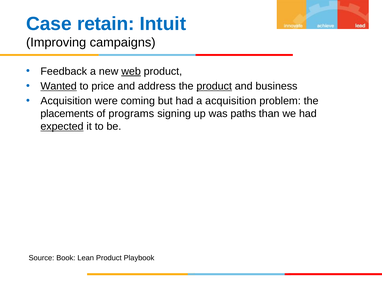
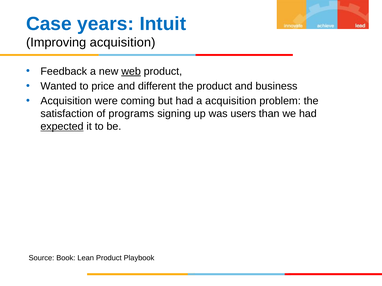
retain: retain -> years (106, 24)
Improving campaigns: campaigns -> acquisition (123, 43)
Wanted underline: present -> none (59, 86)
address: address -> different (157, 86)
product underline: present -> none (214, 86)
placements: placements -> satisfaction (67, 114)
paths: paths -> users (243, 114)
